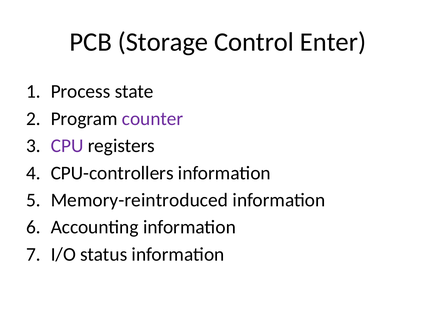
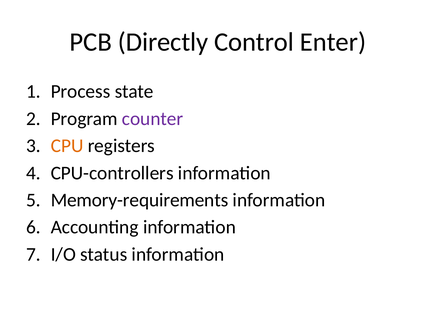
Storage: Storage -> Directly (163, 42)
CPU colour: purple -> orange (67, 146)
Memory-reintroduced: Memory-reintroduced -> Memory-requirements (139, 200)
